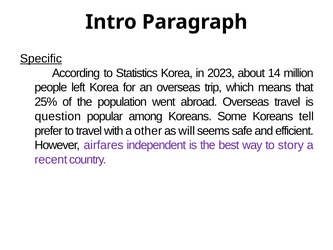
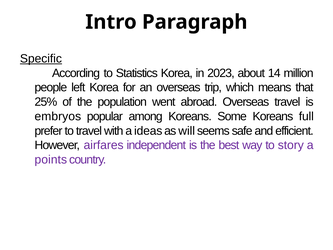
question: question -> embryos (58, 116)
tell: tell -> full (306, 116)
other: other -> ideas (148, 131)
recent: recent -> points (51, 159)
